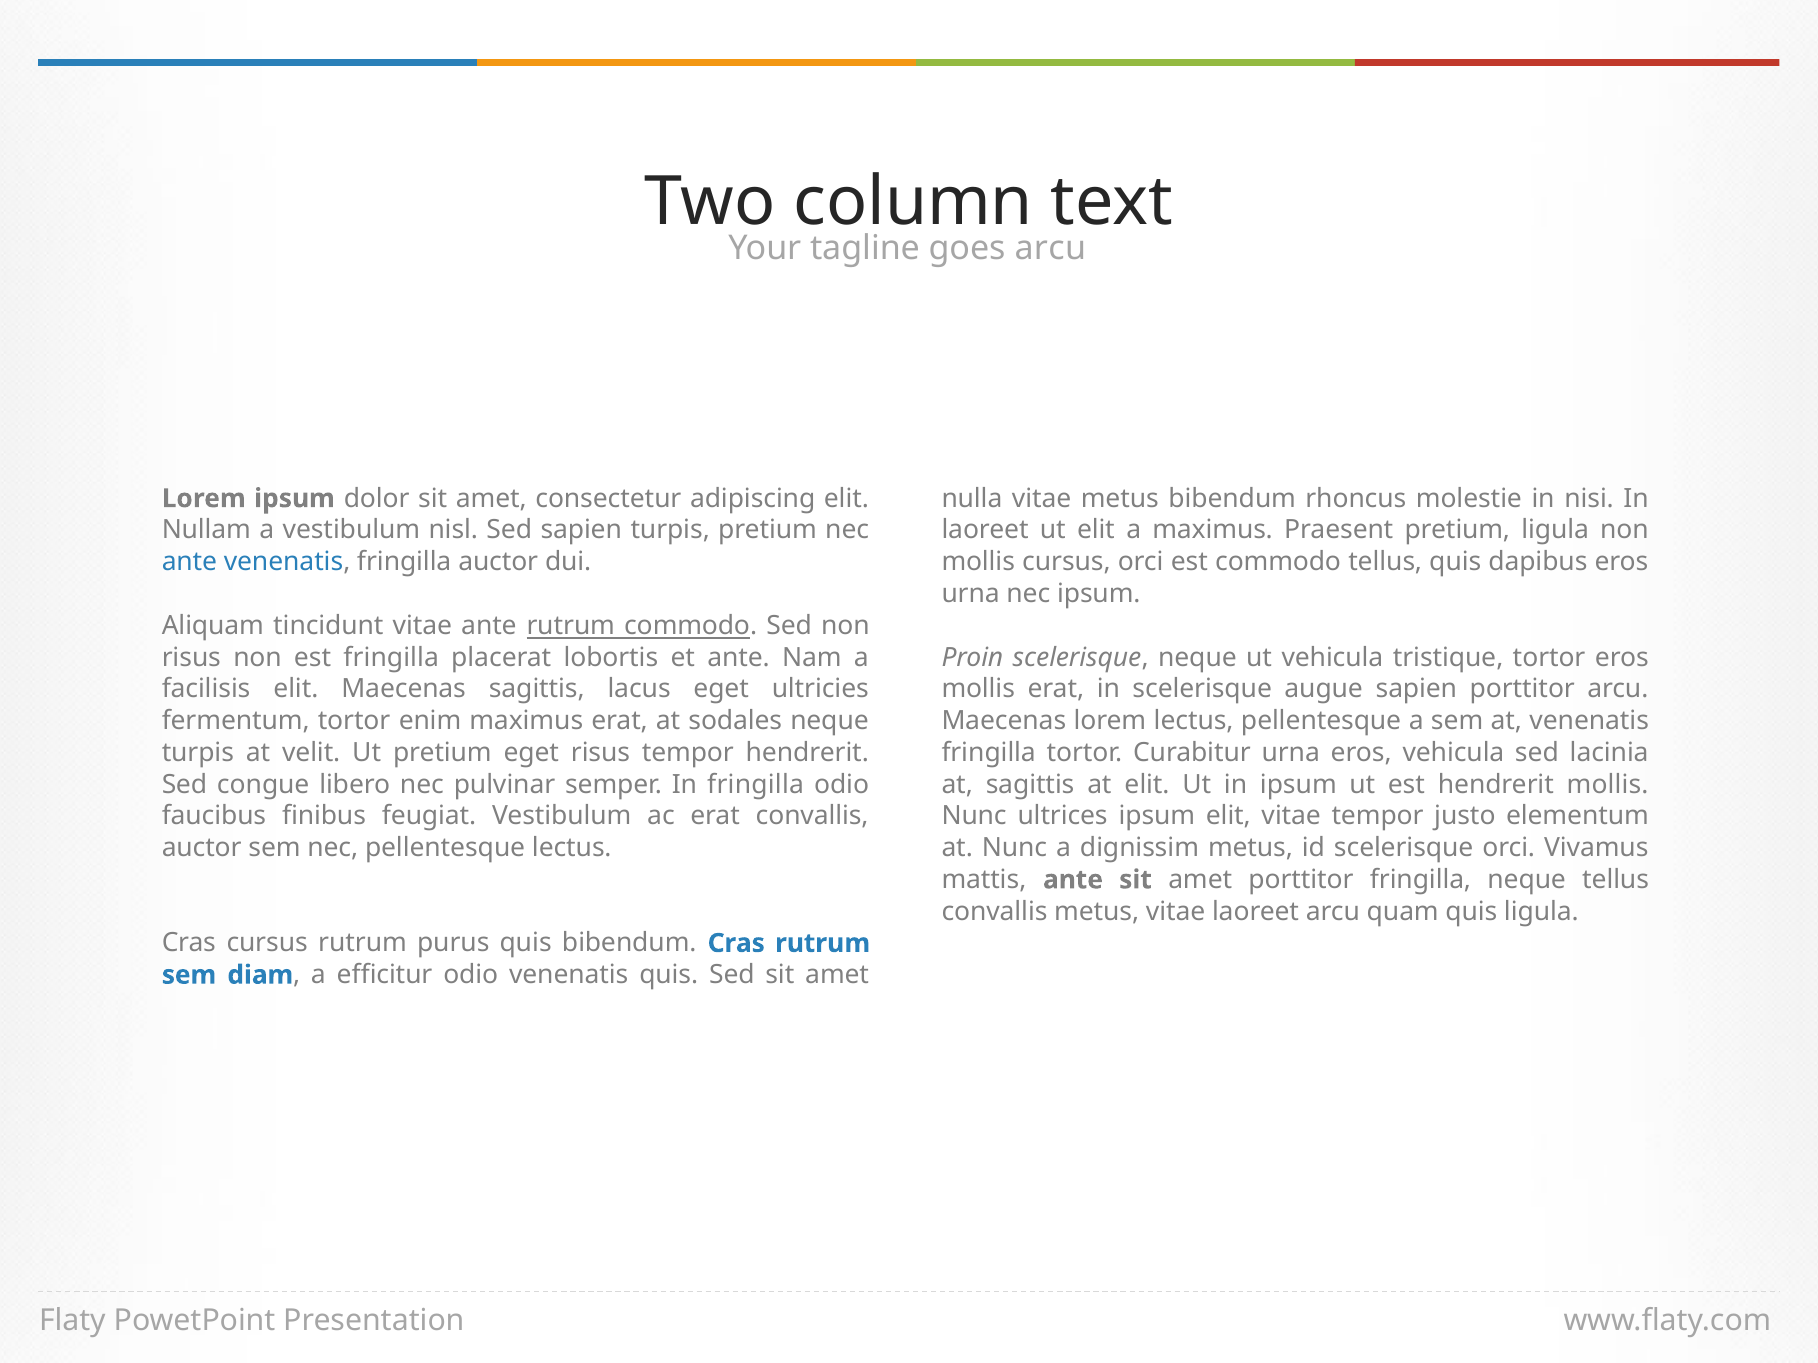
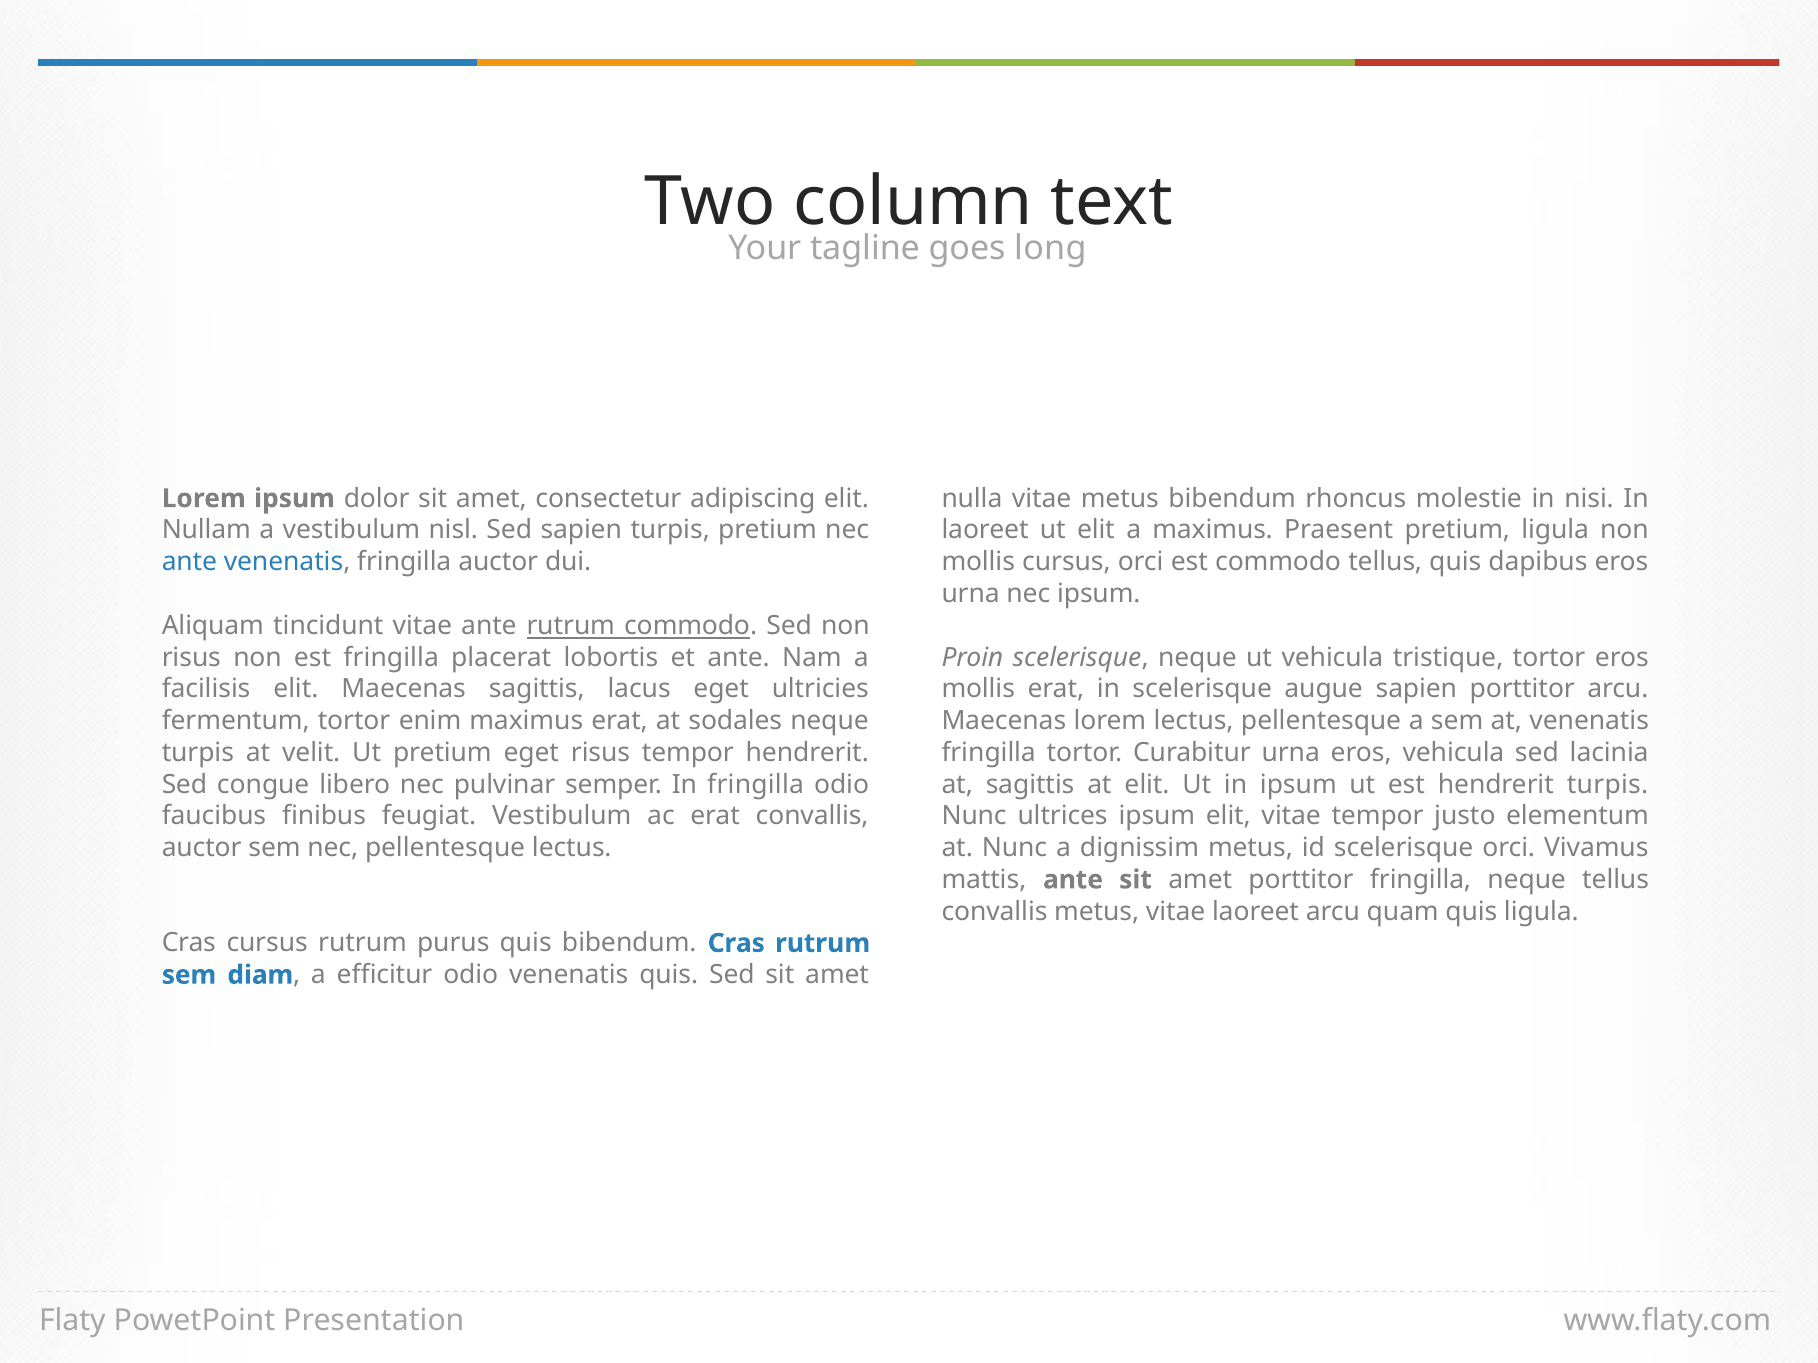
arcu: arcu -> long (1050, 249)
hendrerit mollis: mollis -> turpis (1608, 785)
